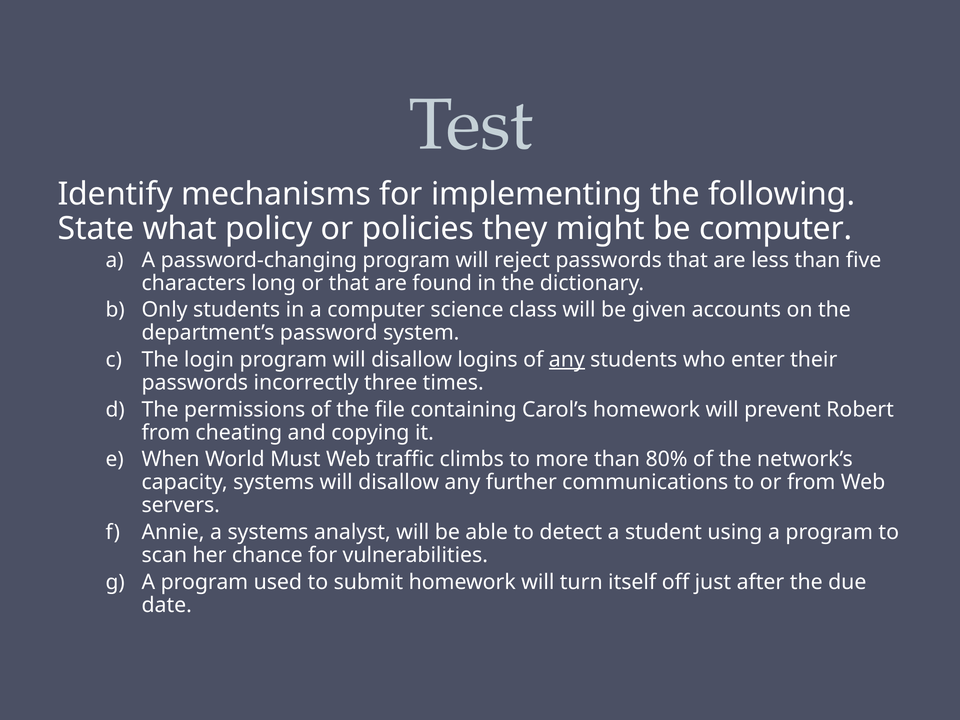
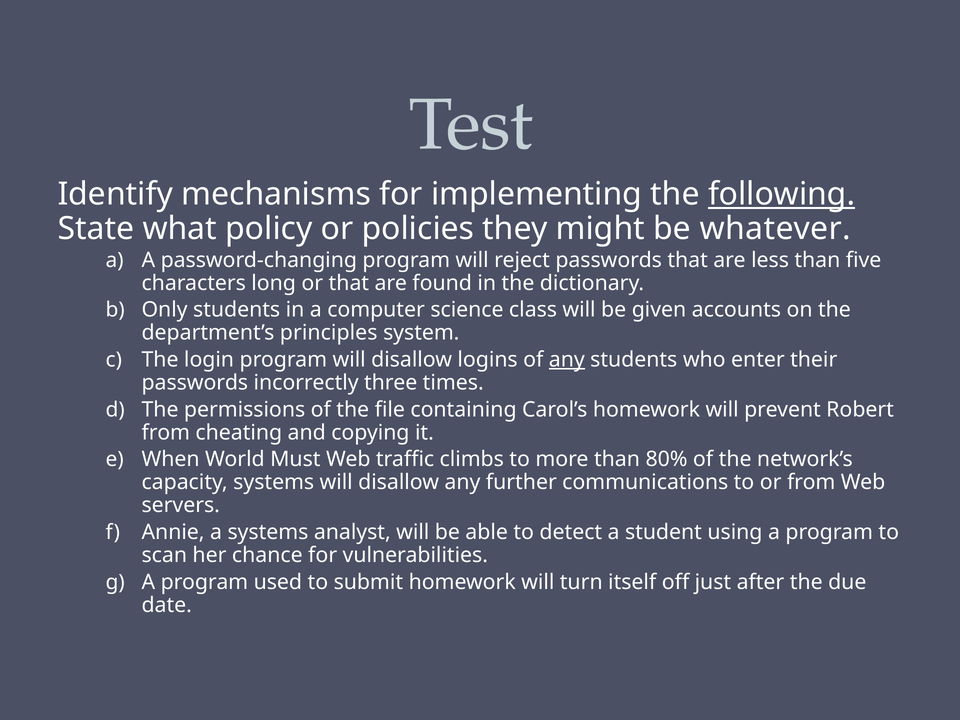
following underline: none -> present (782, 194)
be computer: computer -> whatever (775, 229)
password: password -> principles (329, 333)
